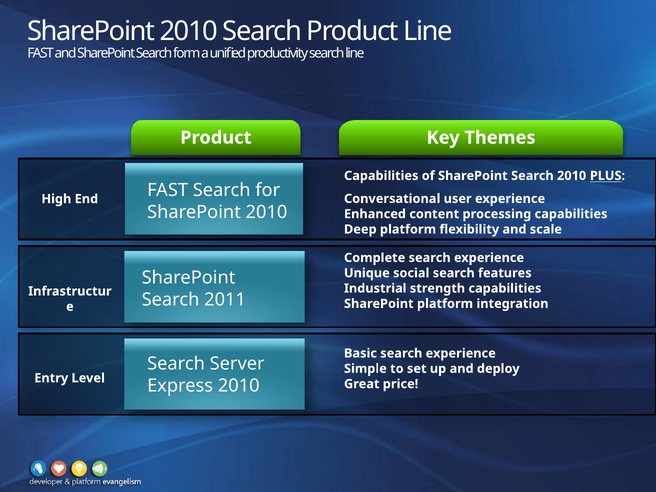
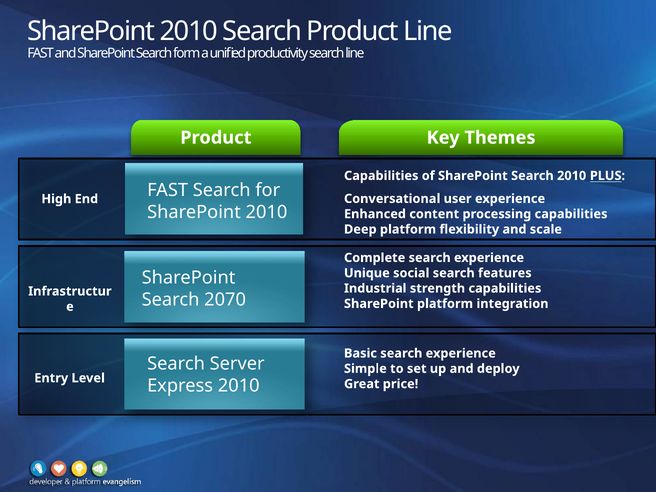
2011: 2011 -> 2070 (225, 300)
